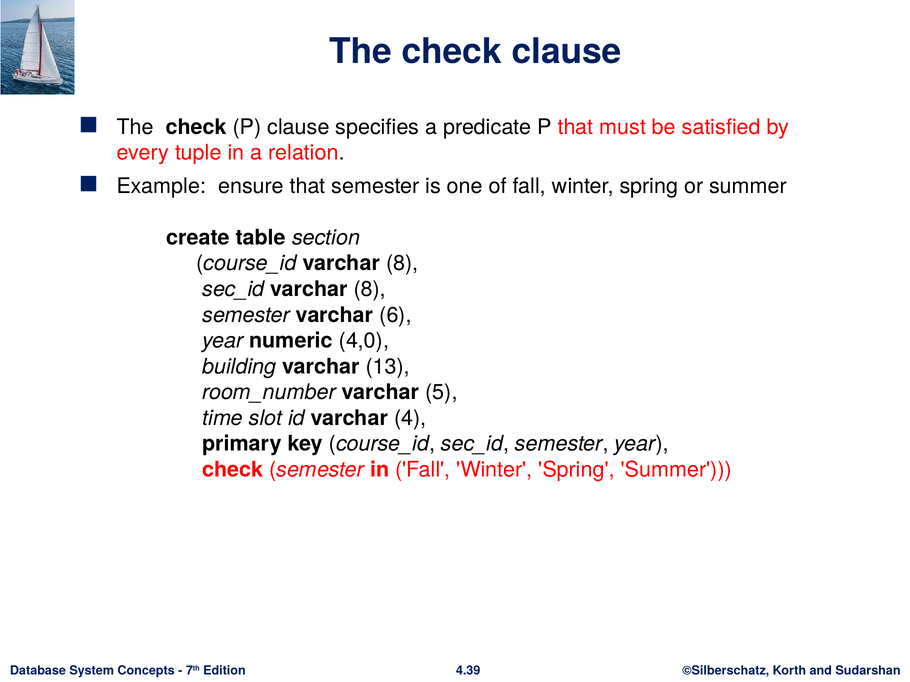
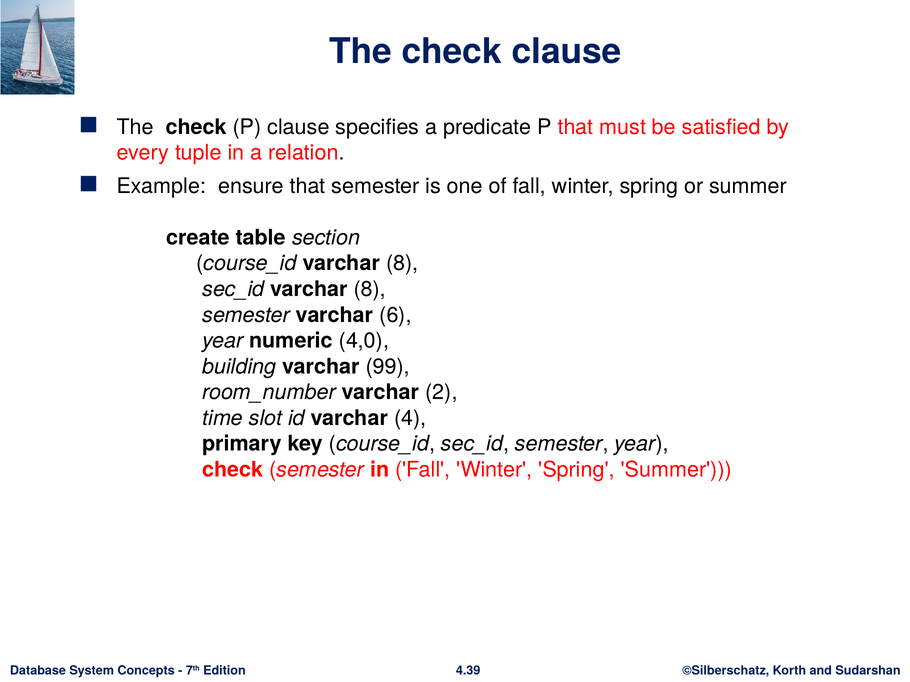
13: 13 -> 99 (388, 367)
5: 5 -> 2 (441, 393)
